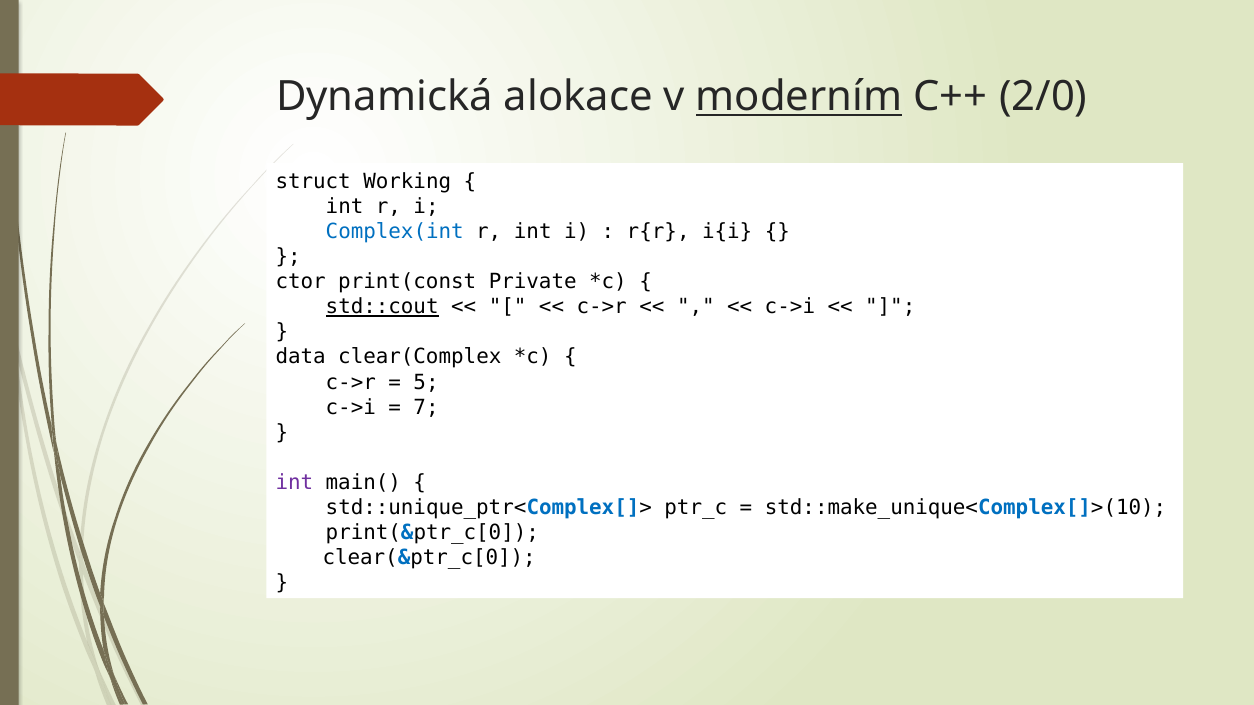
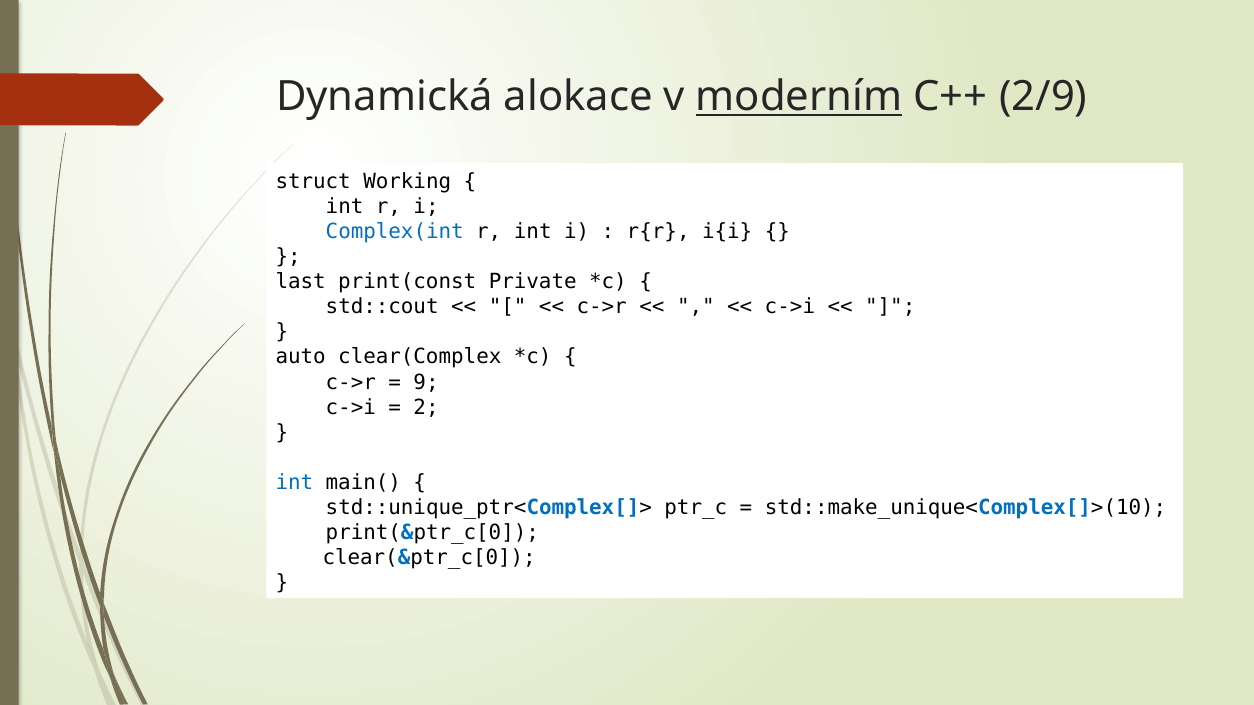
2/0: 2/0 -> 2/9 (1043, 97)
ctor: ctor -> last (301, 282)
std::cout underline: present -> none (382, 307)
data: data -> auto (301, 357)
5: 5 -> 9 (426, 382)
7: 7 -> 2 (426, 407)
int colour: purple -> blue (294, 483)
